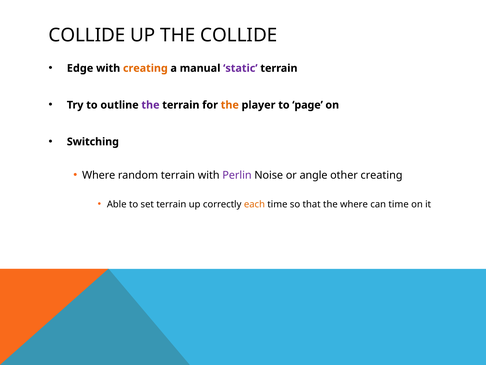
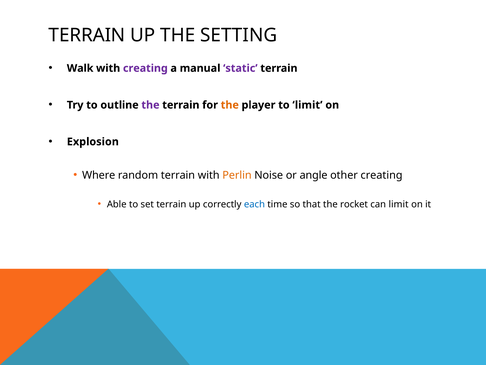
COLLIDE: COLLIDE -> TERRAIN (87, 35)
THE COLLIDE: COLLIDE -> SETTING (239, 35)
Edge: Edge -> Walk (80, 68)
creating colour: orange -> purple (145, 68)
to page: page -> limit (307, 105)
Switching: Switching -> Explosion (93, 142)
Perlin colour: purple -> orange (237, 175)
each colour: orange -> blue (254, 204)
the where: where -> rocket (354, 204)
can time: time -> limit (399, 204)
